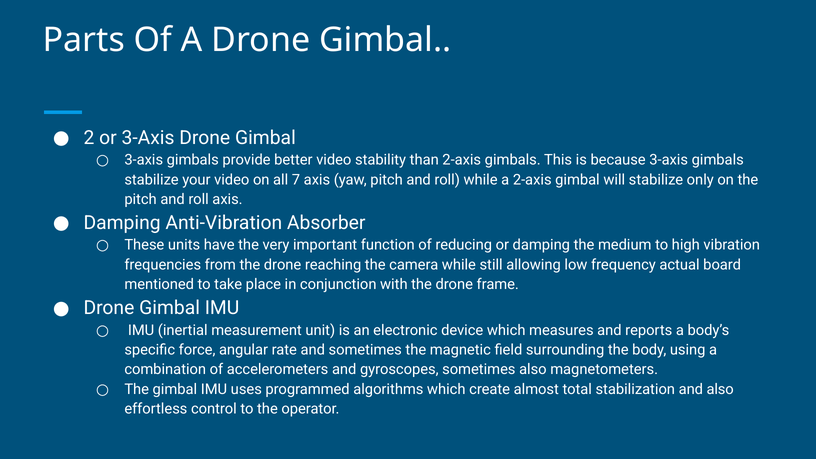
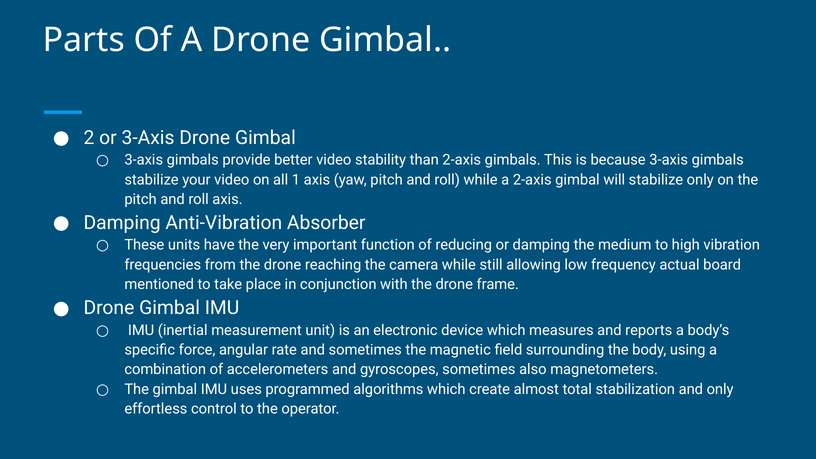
7: 7 -> 1 (296, 180)
and also: also -> only (720, 389)
